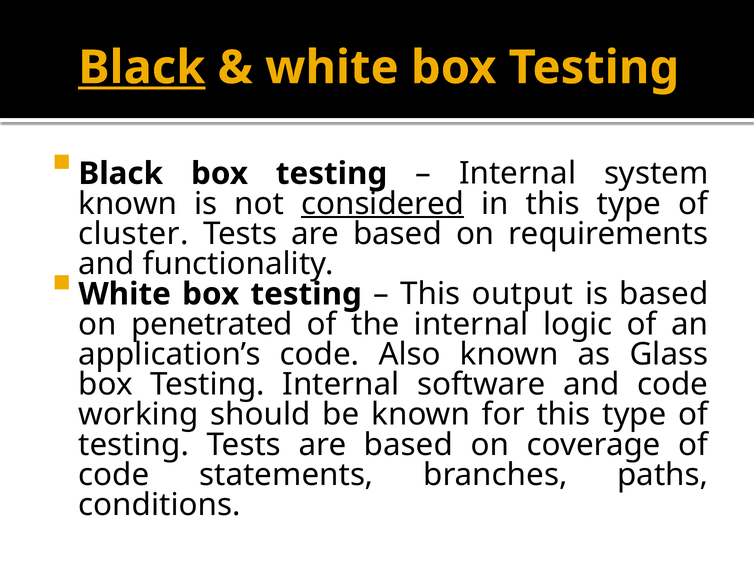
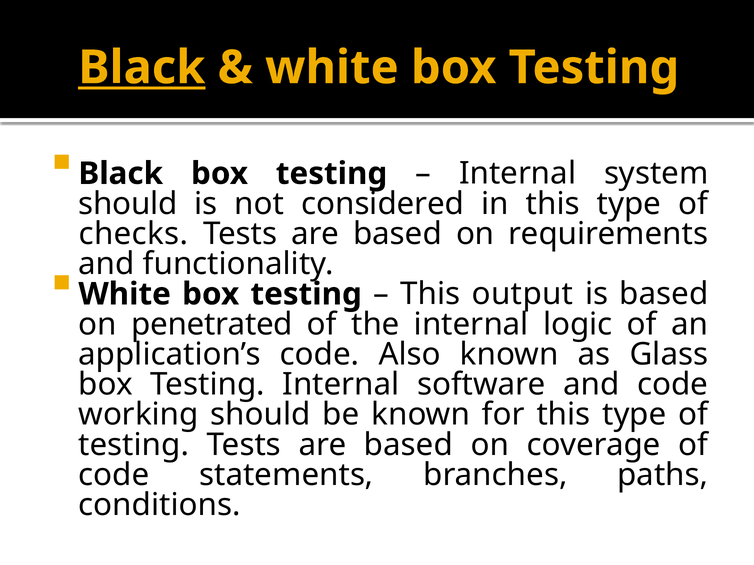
known: known -> should (128, 204)
considered underline: present -> none (383, 204)
cluster: cluster -> checks (134, 234)
